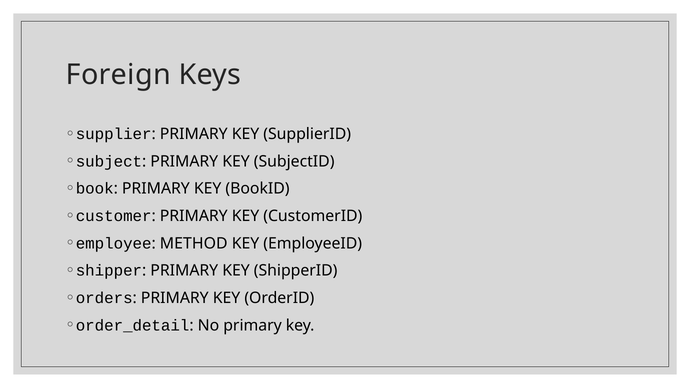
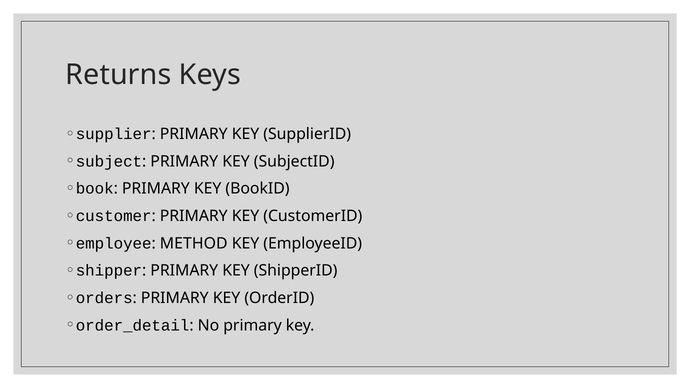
Foreign: Foreign -> Returns (118, 75)
